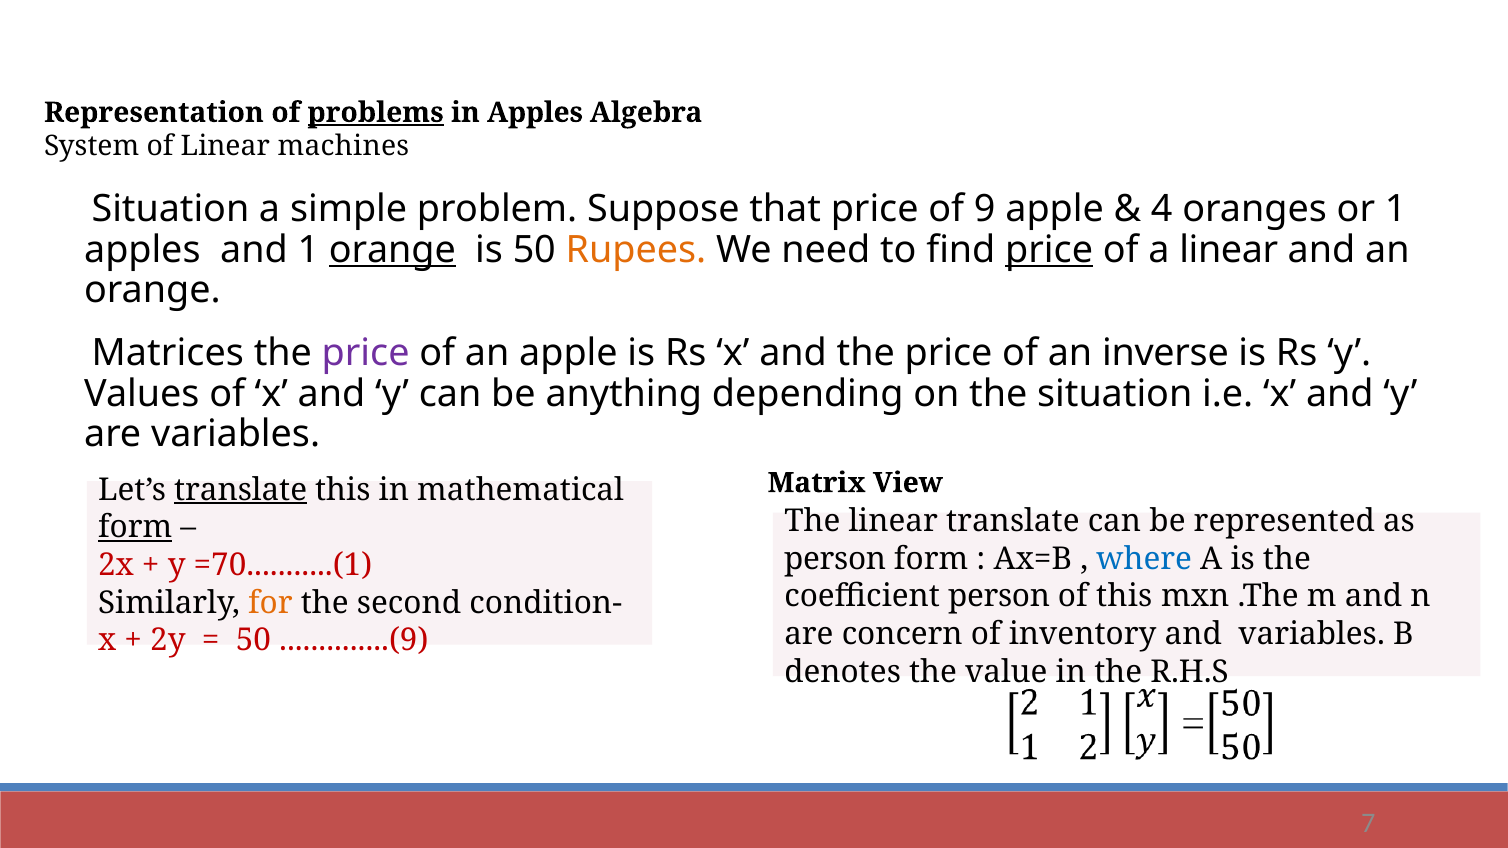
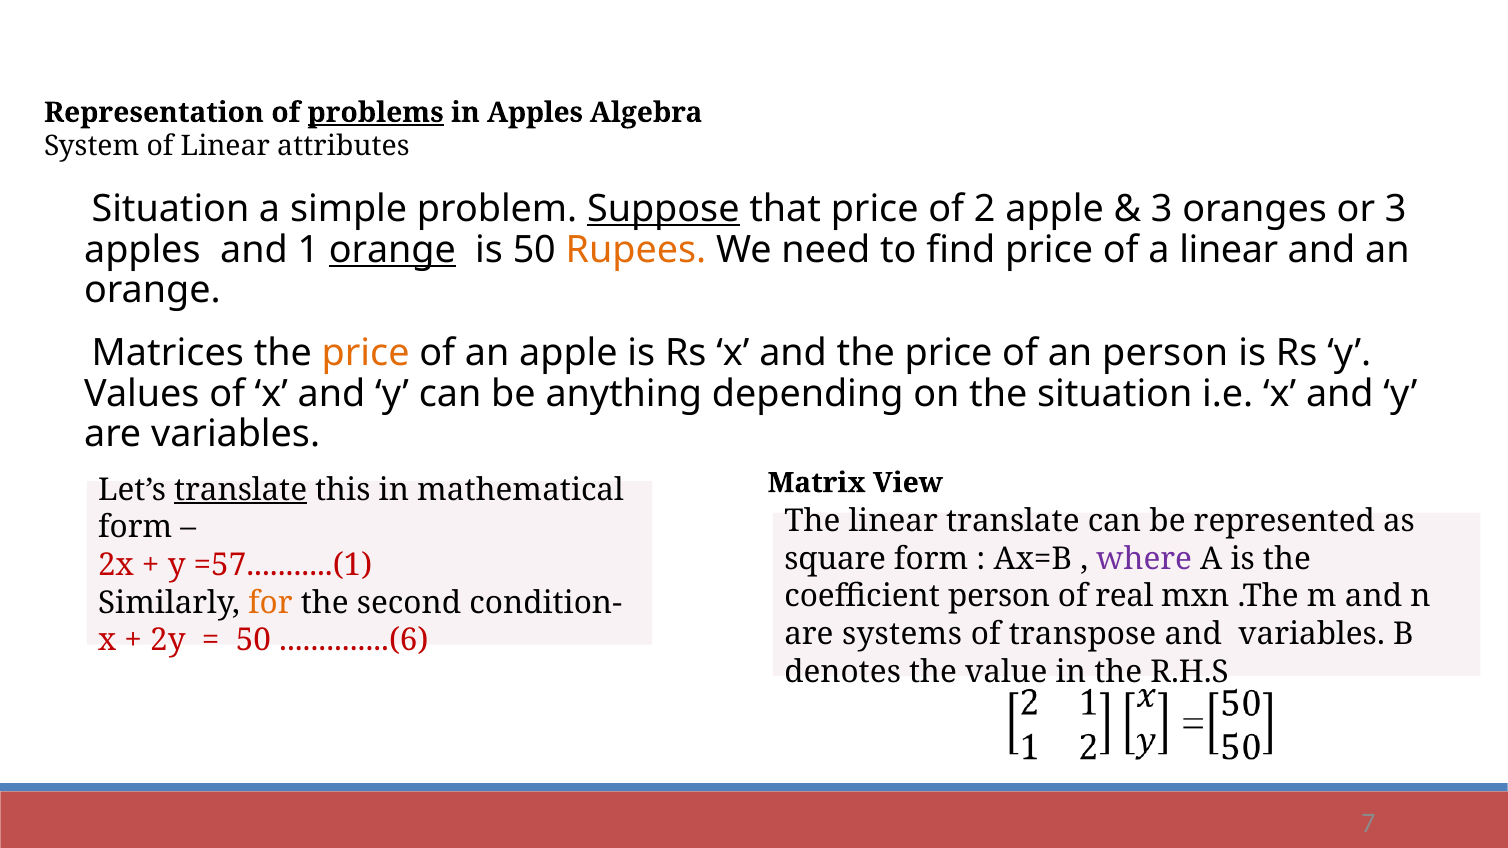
machines: machines -> attributes (343, 147)
Suppose underline: none -> present (663, 209)
9: 9 -> 2 (985, 209)
4: 4 -> 3 (1162, 209)
or 1: 1 -> 3 (1396, 209)
price underline: present -> none (1049, 250)
price colour: purple -> orange (366, 353)
an inverse: inverse -> person (1165, 353)
form underline: present -> none (135, 528)
person: person -> square (835, 559)
where colour: blue -> purple (1144, 559)
=70...........(1: =70...........(1 -> =57...........(1 (283, 565)
of this: this -> real (1125, 597)
concern: concern -> systems (902, 634)
inventory: inventory -> transpose (1083, 634)
..............(9: ..............(9 -> ..............(6 (354, 641)
